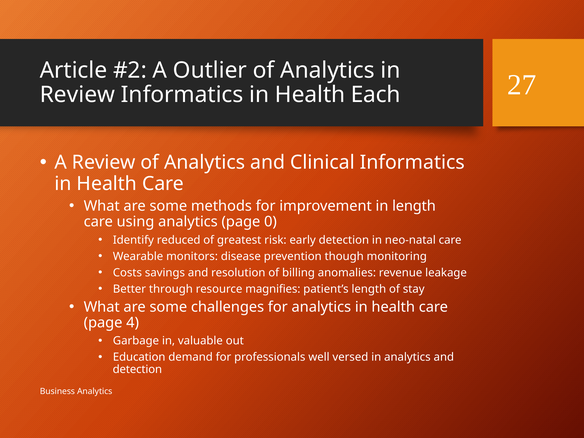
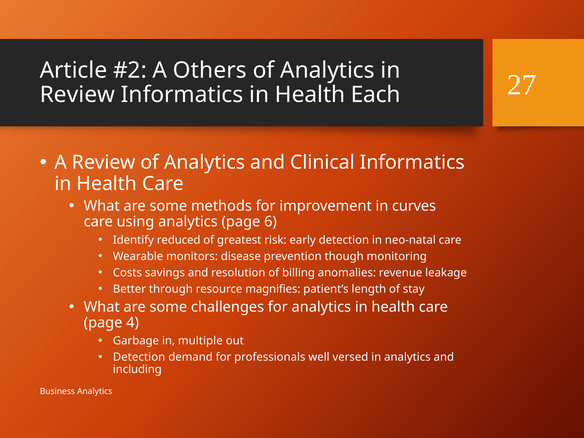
Outlier: Outlier -> Others (210, 70)
in length: length -> curves (414, 206)
0: 0 -> 6 (270, 222)
valuable: valuable -> multiple (200, 341)
Education: Education -> Detection (139, 357)
detection: detection -> including (137, 370)
